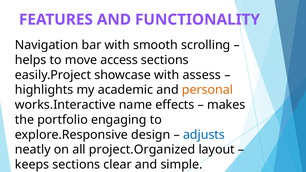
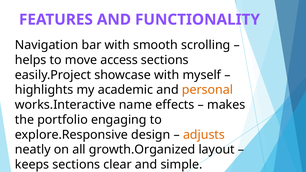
assess: assess -> myself (202, 75)
adjusts colour: blue -> orange (204, 135)
project.Organized: project.Organized -> growth.Organized (142, 150)
